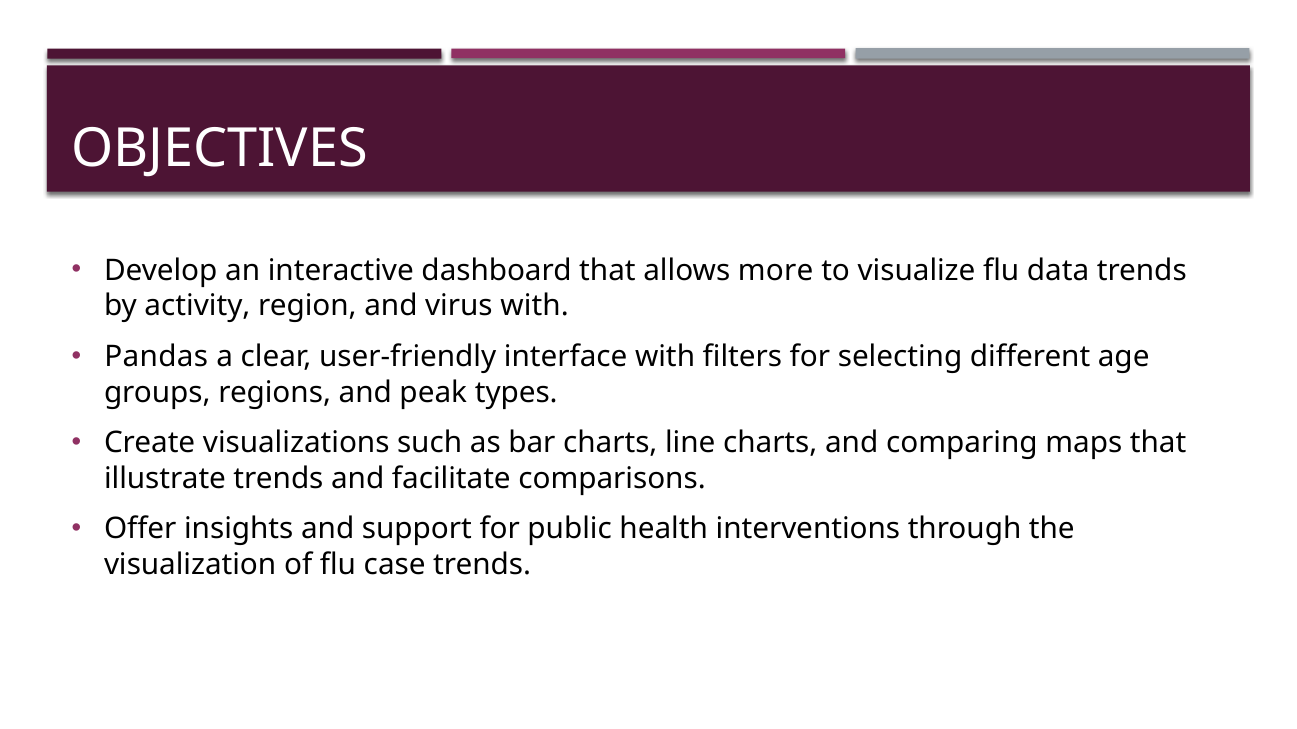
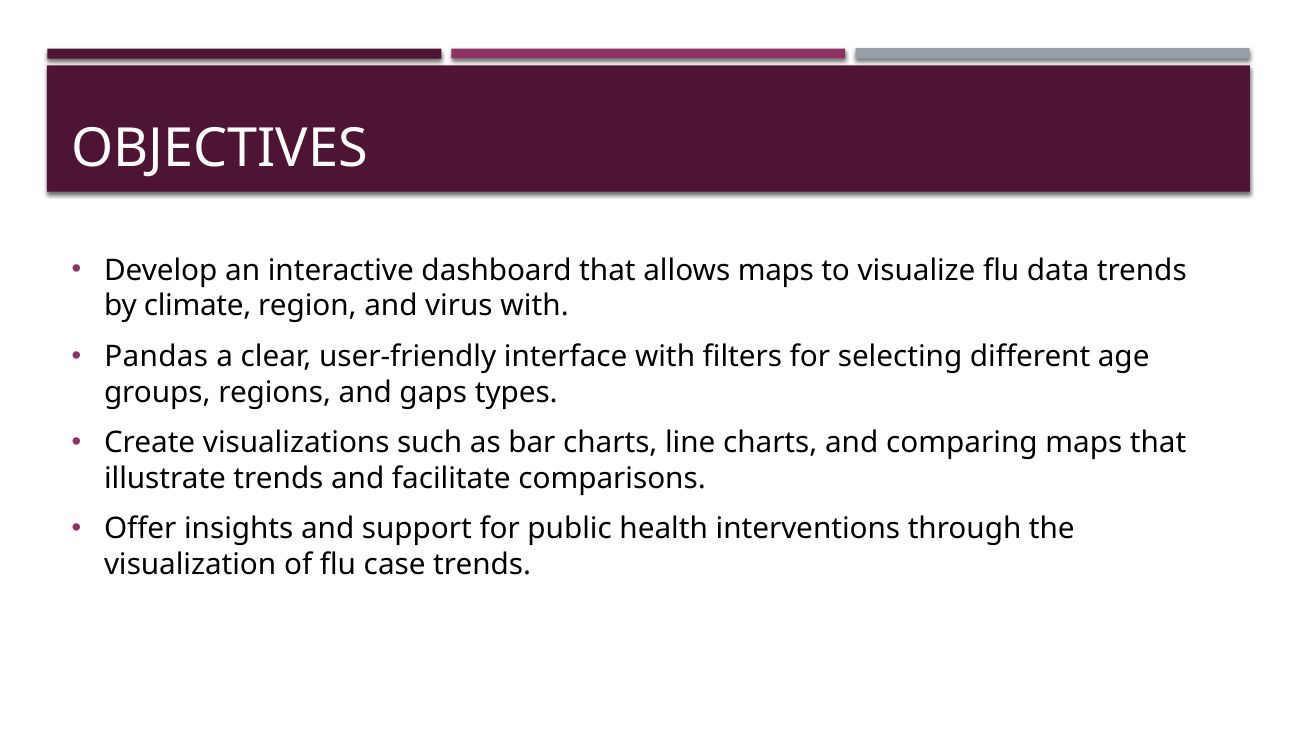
allows more: more -> maps (776, 271)
activity: activity -> climate (198, 306)
peak: peak -> gaps (433, 393)
